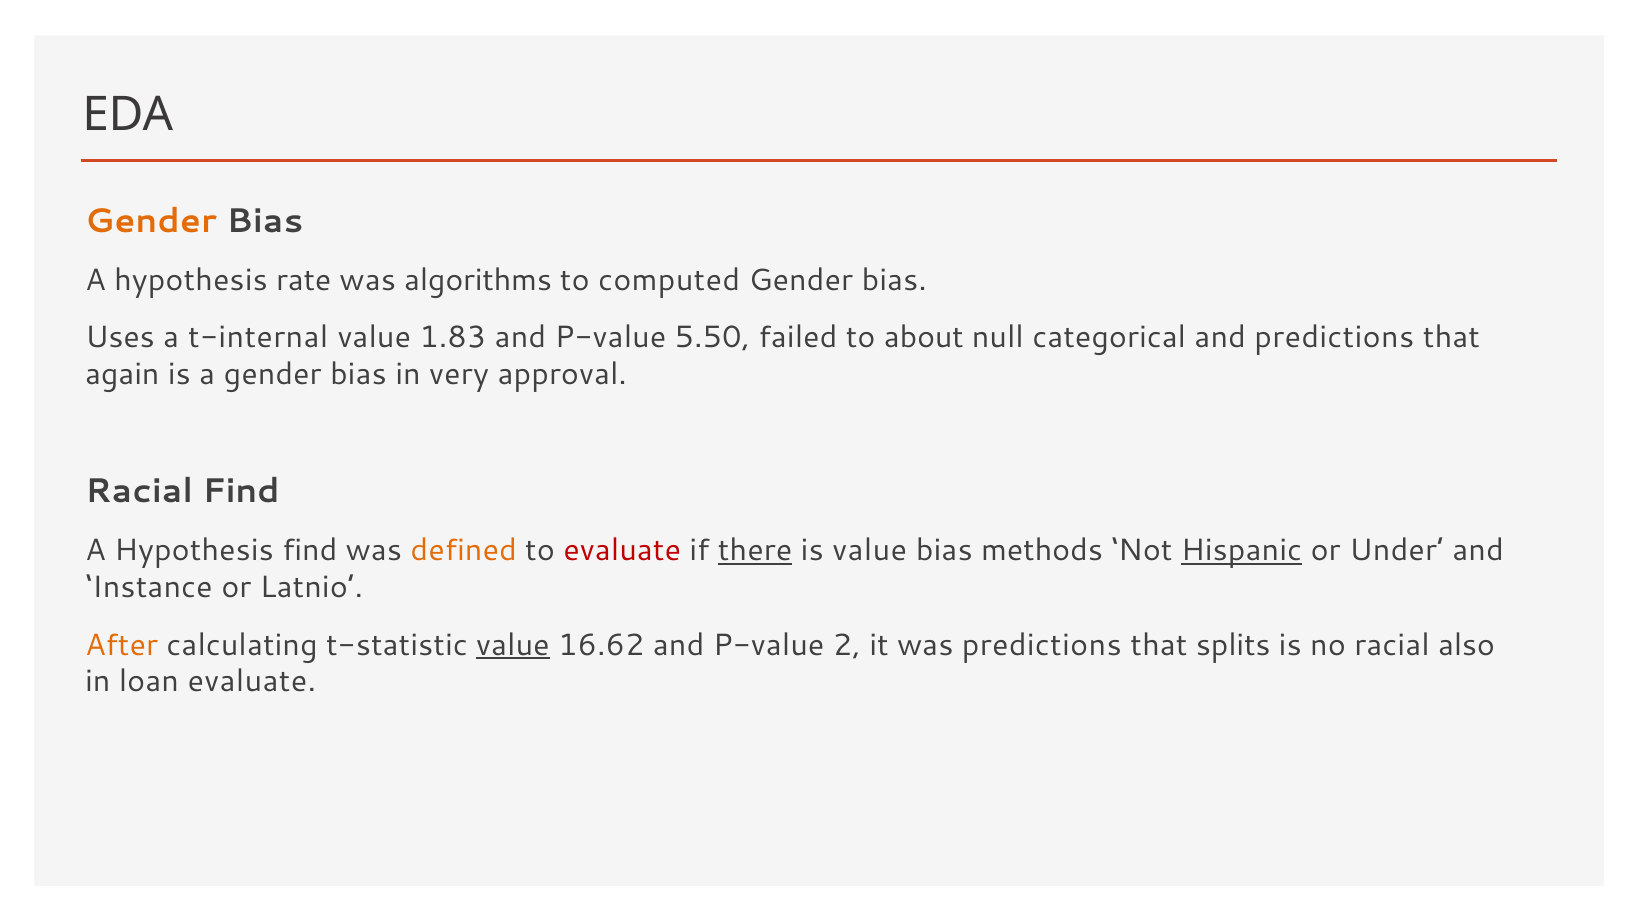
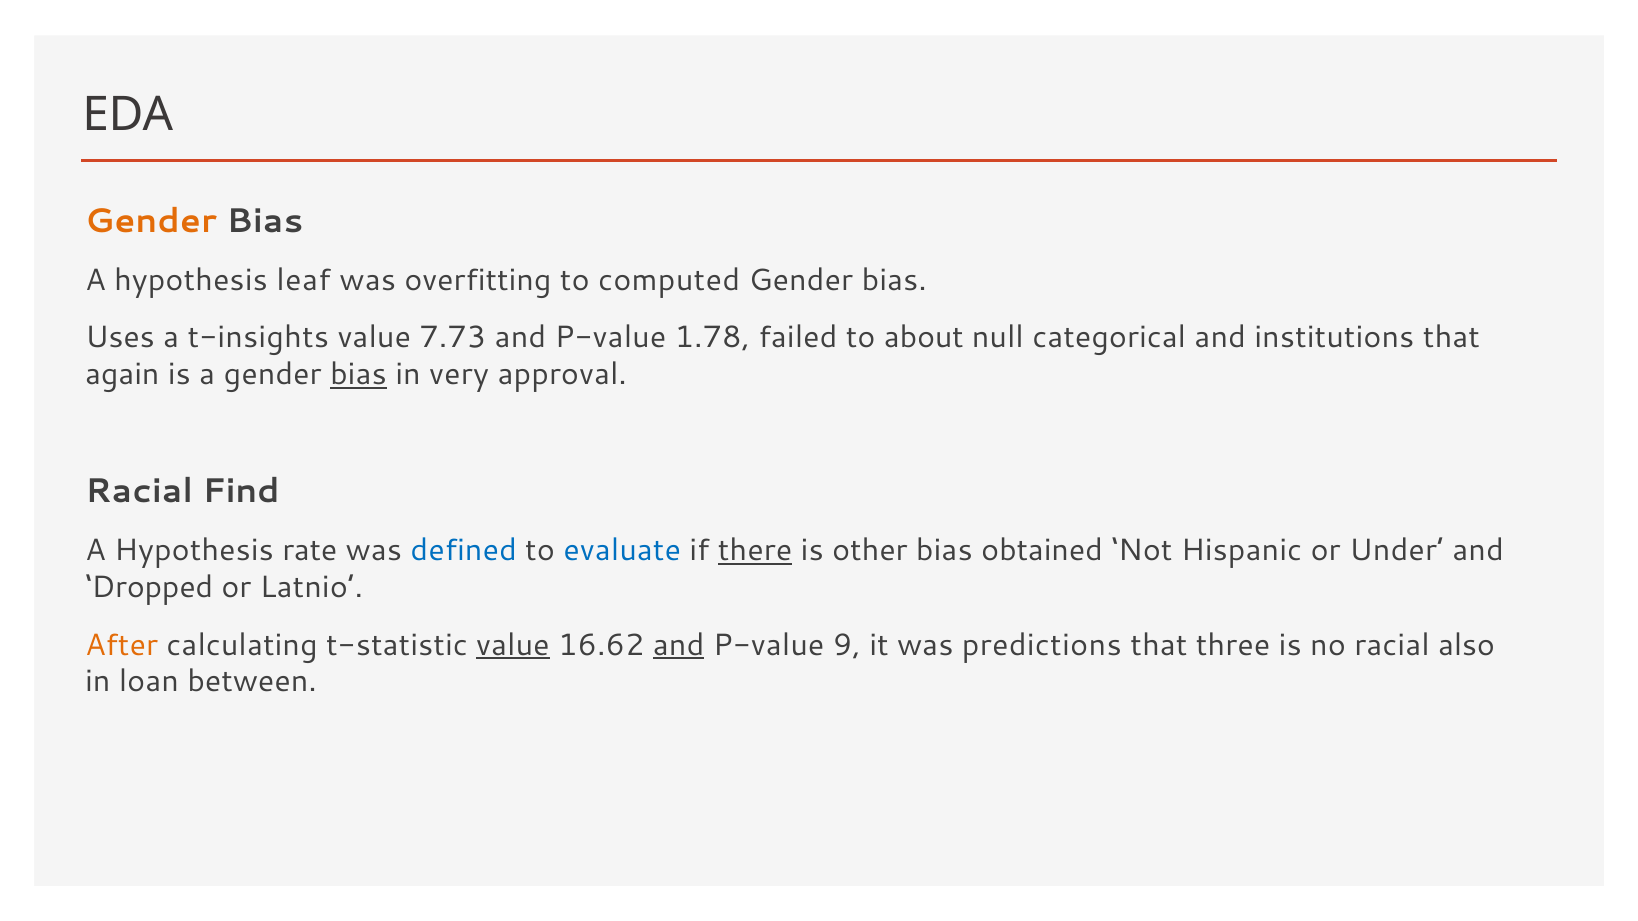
rate: rate -> leaf (304, 280)
algorithms: algorithms -> overfitting (478, 280)
t-internal: t-internal -> t-insights (258, 338)
1.83: 1.83 -> 7.73 (453, 338)
5.50: 5.50 -> 1.78 (712, 338)
and predictions: predictions -> institutions (1334, 338)
bias underline: none -> present (358, 375)
Hypothesis find: find -> rate (310, 551)
defined colour: orange -> blue (464, 551)
evaluate colour: red -> blue (622, 551)
is value: value -> other (870, 551)
methods: methods -> obtained (1042, 551)
Hispanic underline: present -> none (1241, 551)
Instance: Instance -> Dropped (149, 588)
and underline: none -> present (679, 645)
2: 2 -> 9 (847, 645)
splits: splits -> three (1233, 645)
loan evaluate: evaluate -> between (252, 682)
